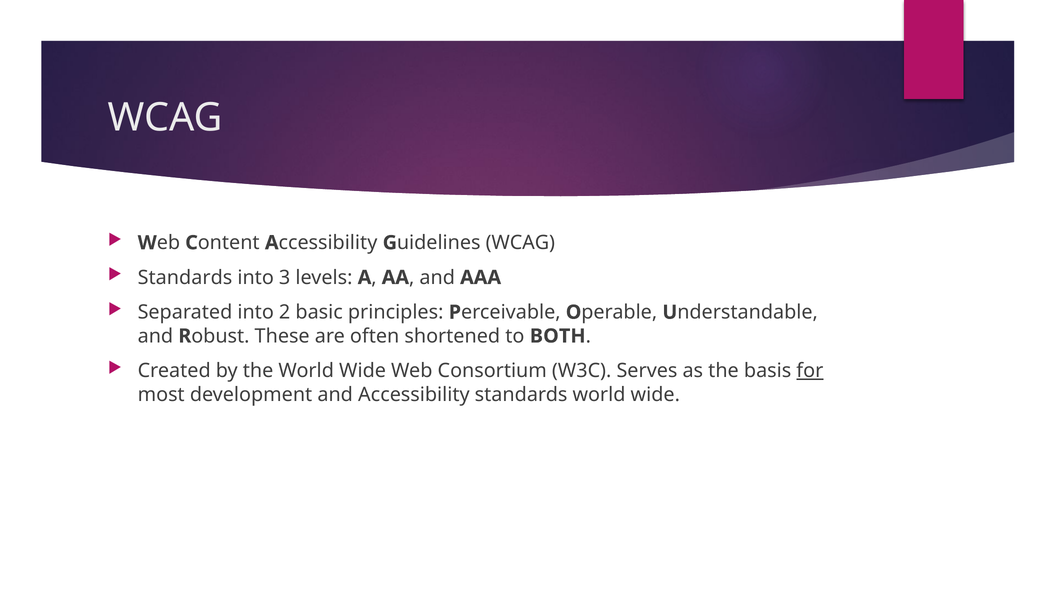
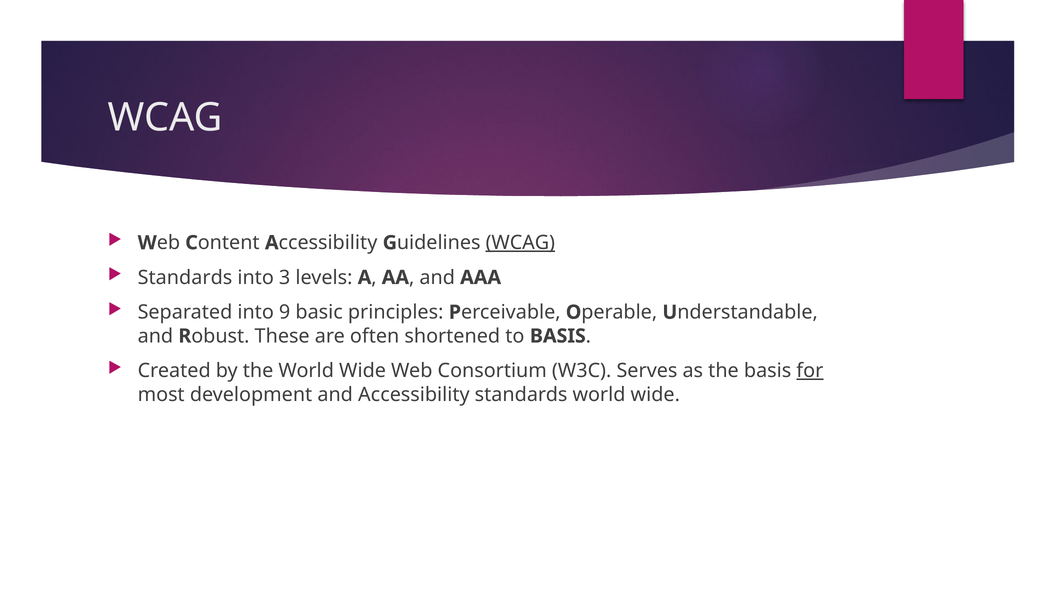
WCAG underline: none -> present (520, 243)
2: 2 -> 9 (285, 312)
to BOTH: BOTH -> BASIS (558, 336)
